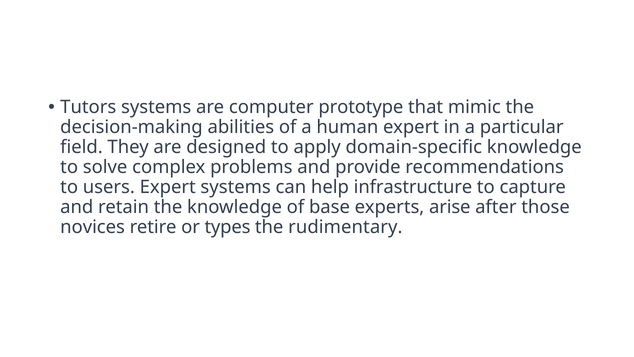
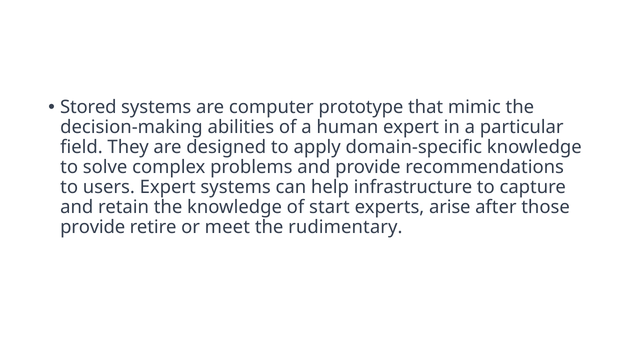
Tutors: Tutors -> Stored (88, 107)
base: base -> start (329, 207)
novices: novices -> provide (93, 227)
types: types -> meet (227, 227)
